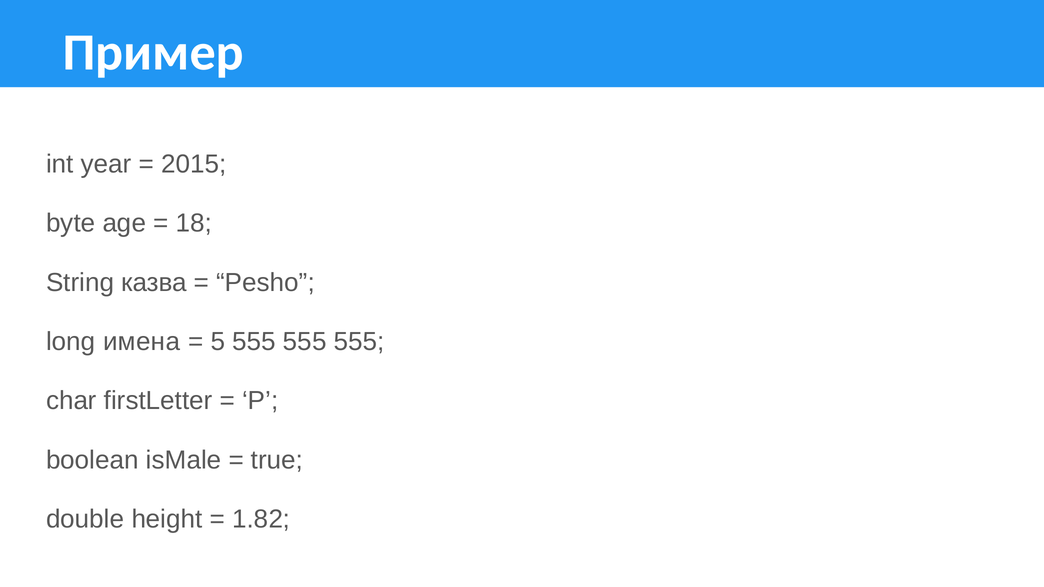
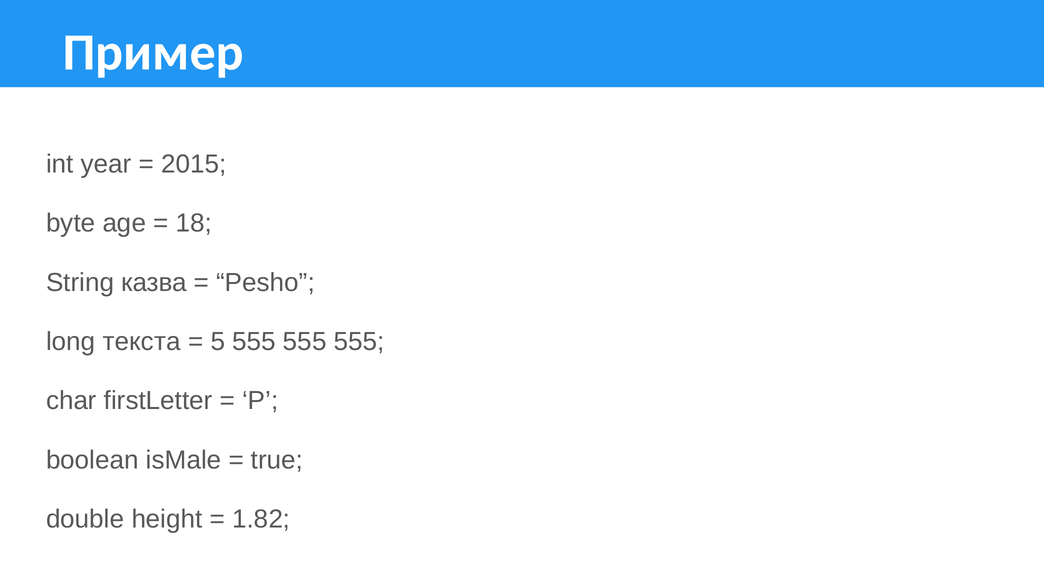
имена: имена -> текста (142, 342)
